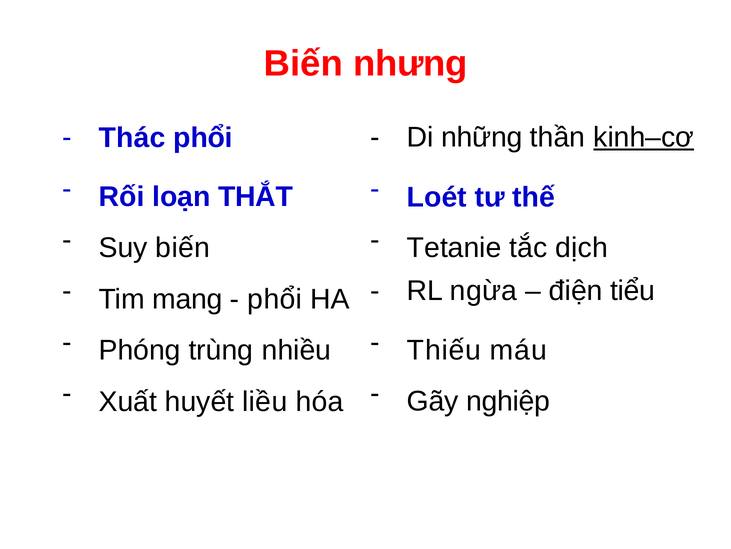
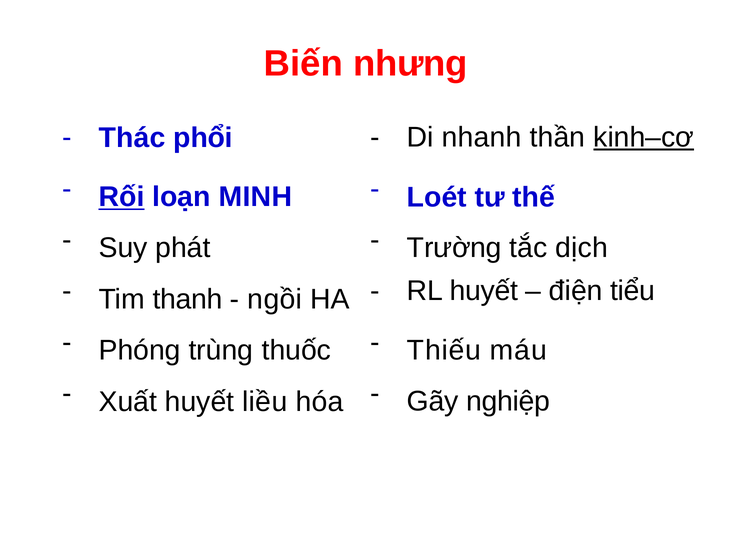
những: những -> nhanh (482, 137)
Rối underline: none -> present (122, 197)
THẮT: THẮT -> MINH (255, 197)
Suy biến: biến -> phát (183, 248)
Tetanie: Tetanie -> Trường (454, 248)
RL ngừa: ngừa -> huyết (484, 291)
mang: mang -> thanh (188, 299)
phổi: phổi -> ngồi (275, 299)
nhiều: nhiều -> thuốc (297, 350)
